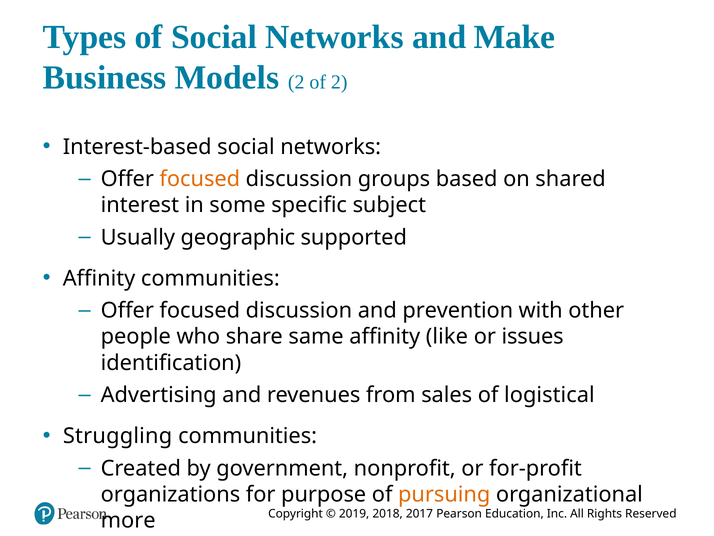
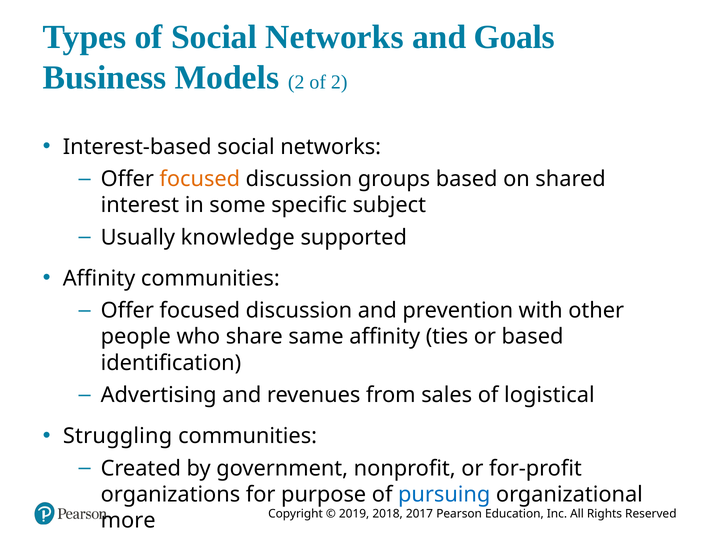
Make: Make -> Goals (514, 37)
geographic: geographic -> knowledge (238, 237)
like: like -> ties (447, 336)
or issues: issues -> based (533, 336)
pursuing colour: orange -> blue (444, 494)
